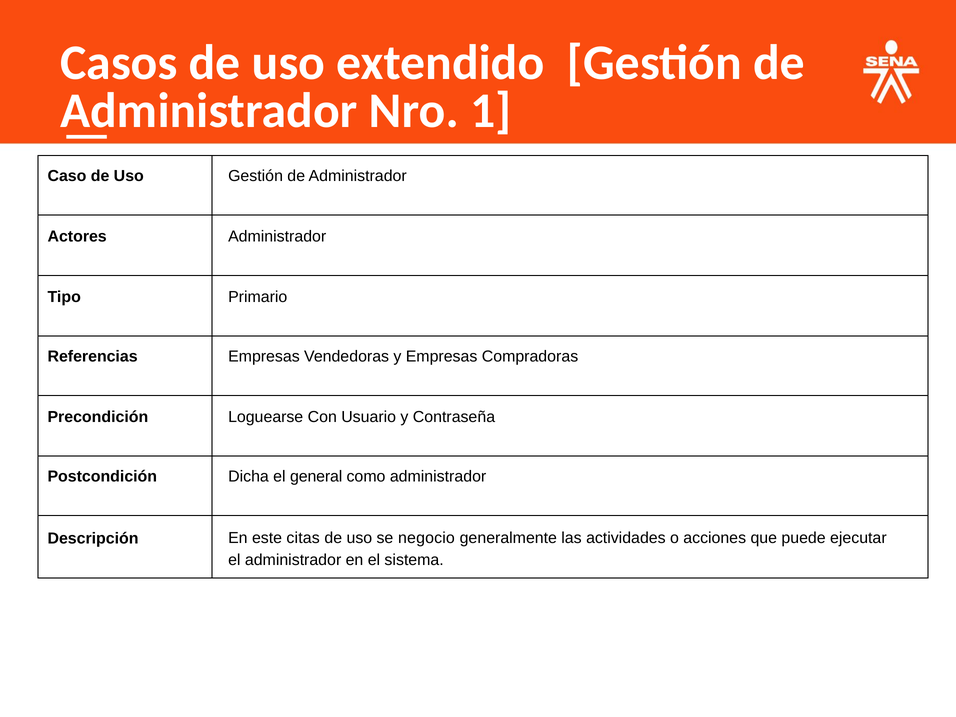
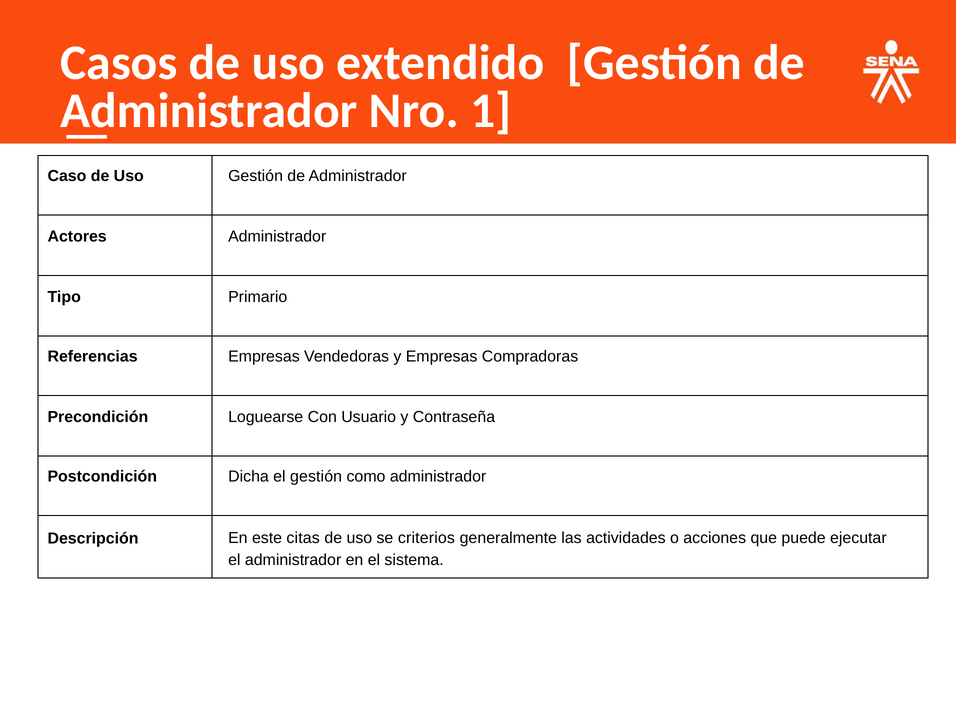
el general: general -> gestión (316, 477)
negocio: negocio -> criterios (426, 538)
